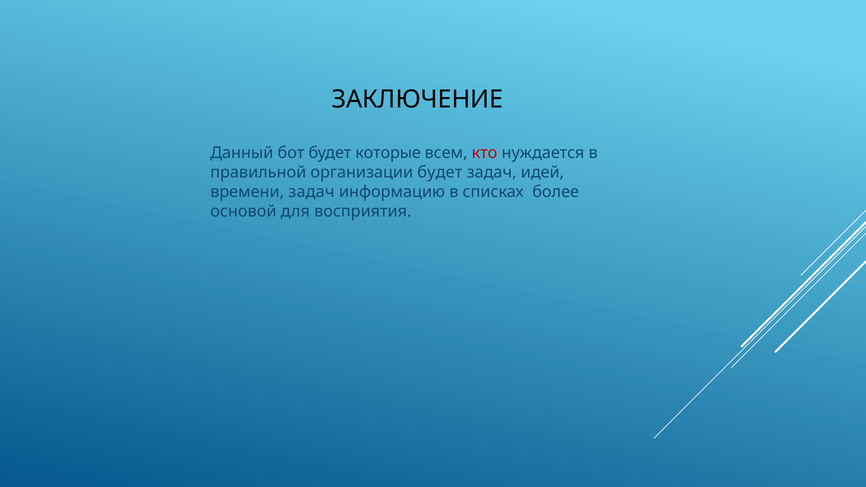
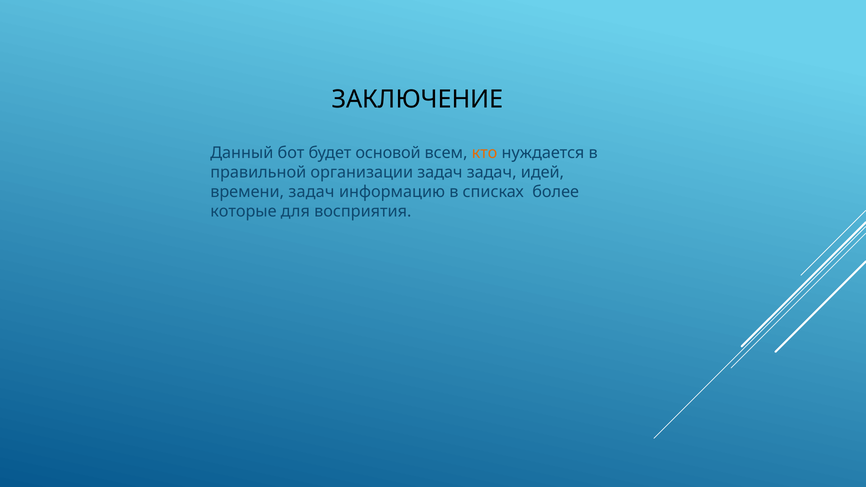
которые: которые -> основой (388, 153)
кто colour: red -> orange (484, 153)
организации будет: будет -> задач (440, 172)
основой: основой -> которые (243, 211)
